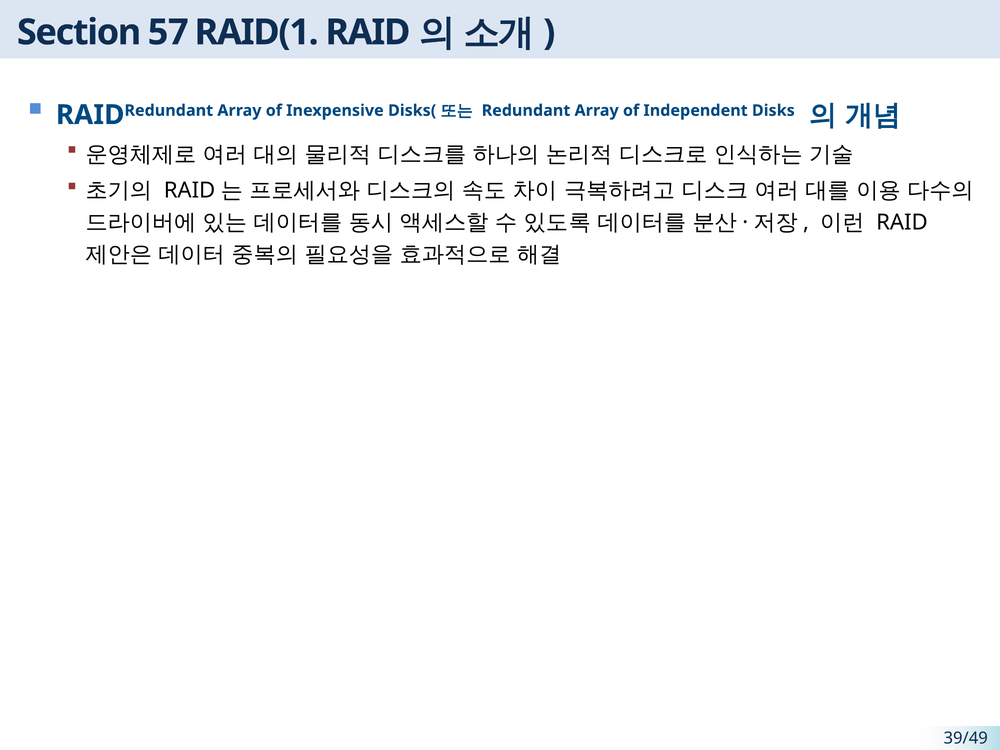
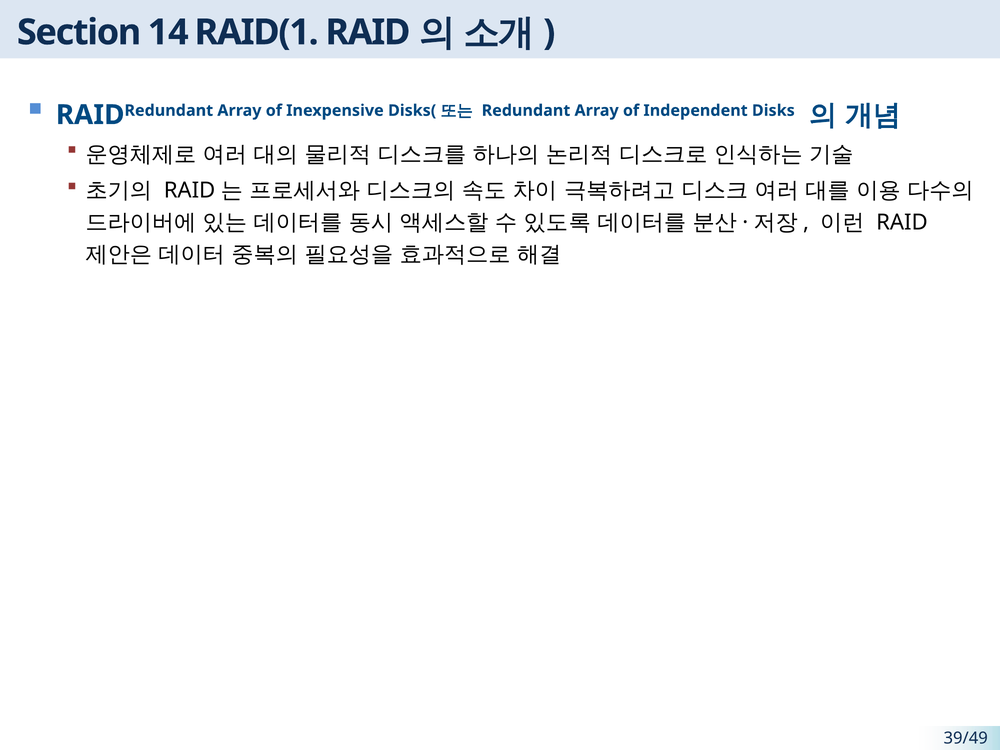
57: 57 -> 14 (168, 32)
